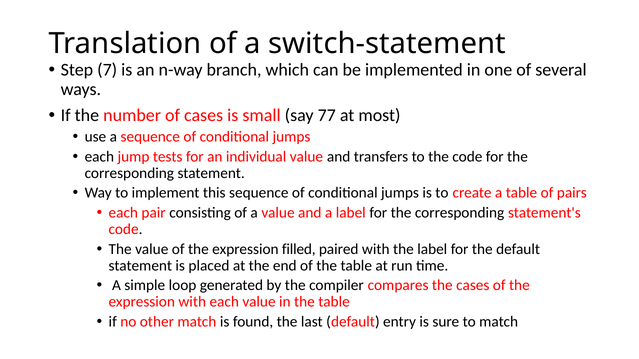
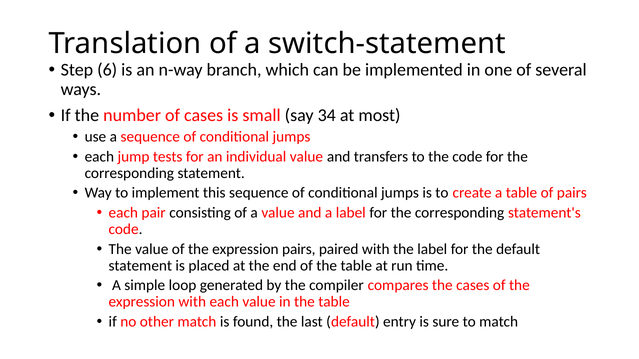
7: 7 -> 6 (107, 70)
77: 77 -> 34 (327, 116)
expression filled: filled -> pairs (299, 249)
